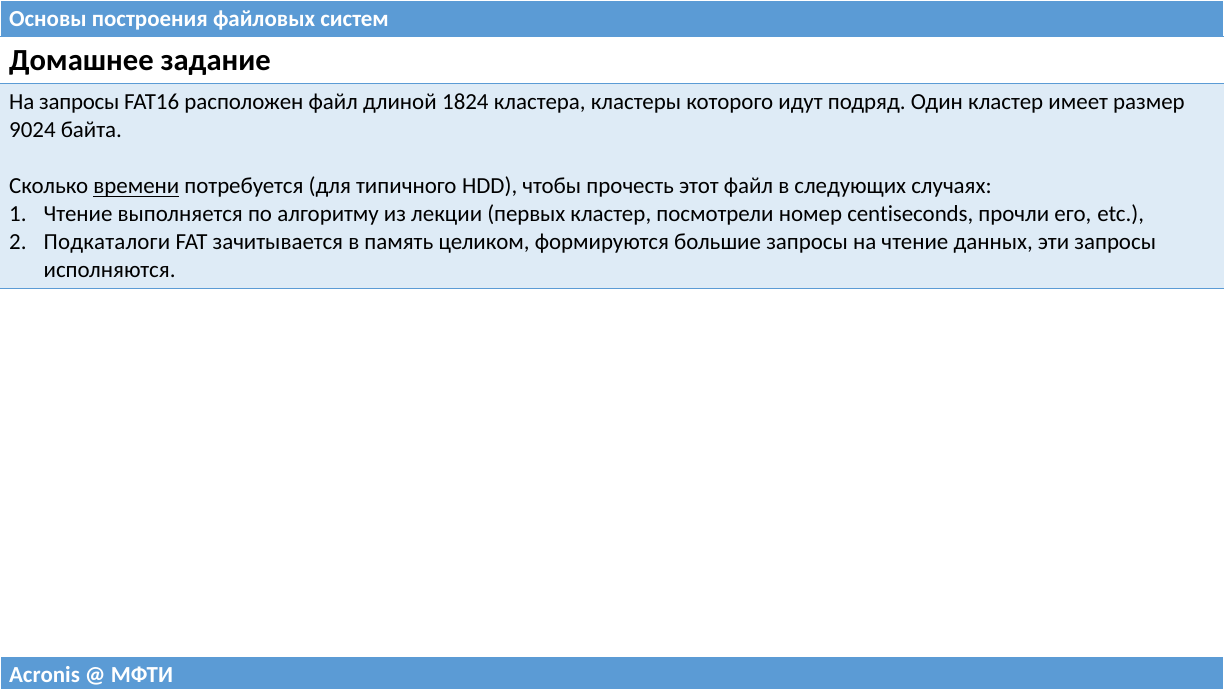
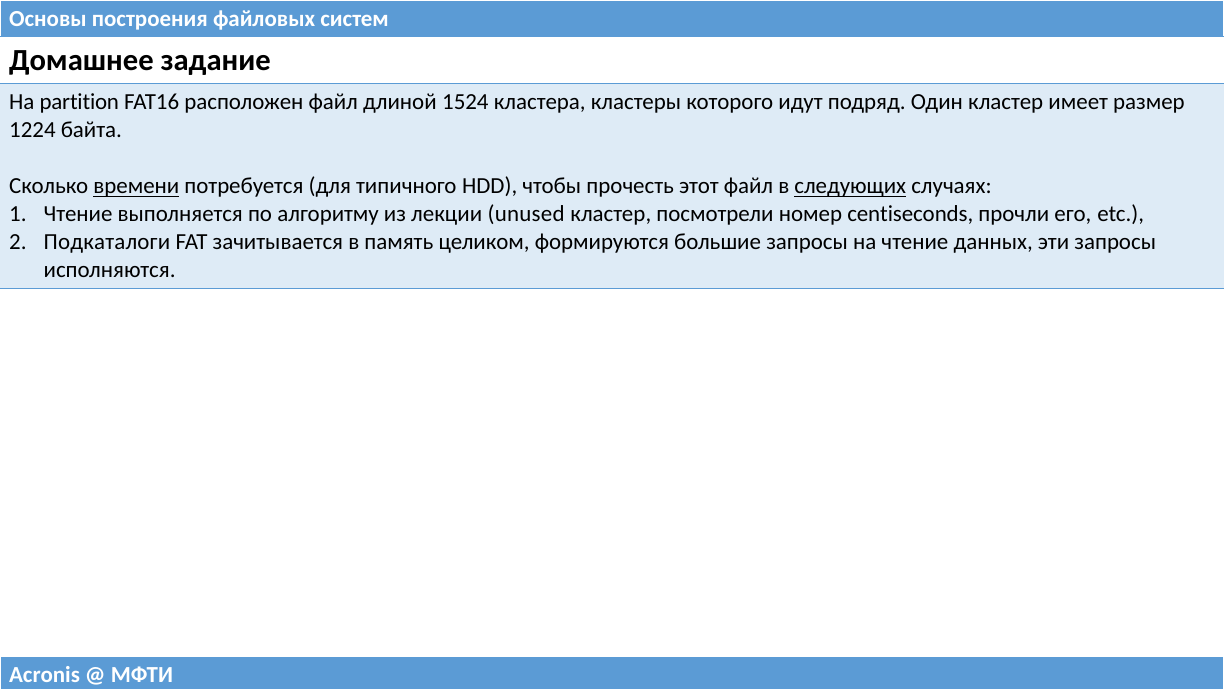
На запросы: запросы -> partition (79, 102)
1824: 1824 -> 1524 (465, 102)
9024: 9024 -> 1224 (32, 130)
следующих underline: none -> present (850, 186)
первых: первых -> unused (526, 214)
